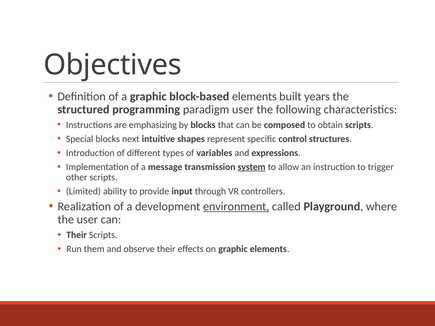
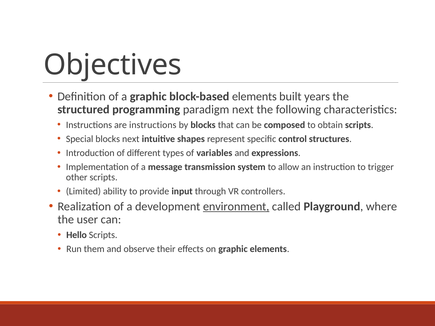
paradigm user: user -> next (243, 110)
are emphasizing: emphasizing -> instructions (153, 125)
system underline: present -> none (252, 167)
Their: Their -> Hello (77, 235)
